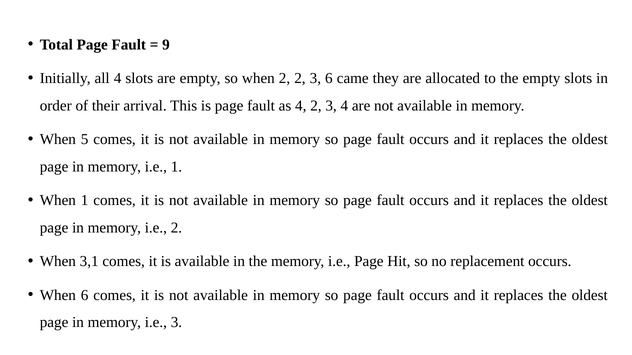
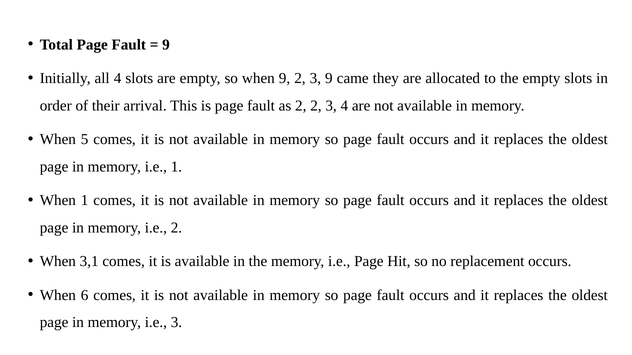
when 2: 2 -> 9 (285, 79)
3 6: 6 -> 9 (329, 79)
as 4: 4 -> 2 (301, 106)
